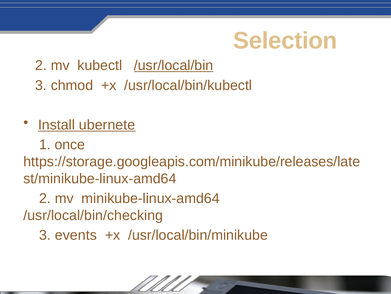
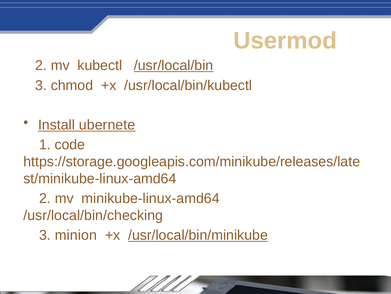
Selection: Selection -> Usermod (285, 41)
once: once -> code (70, 144)
events: events -> minion (76, 235)
/usr/local/bin/minikube underline: none -> present (198, 235)
